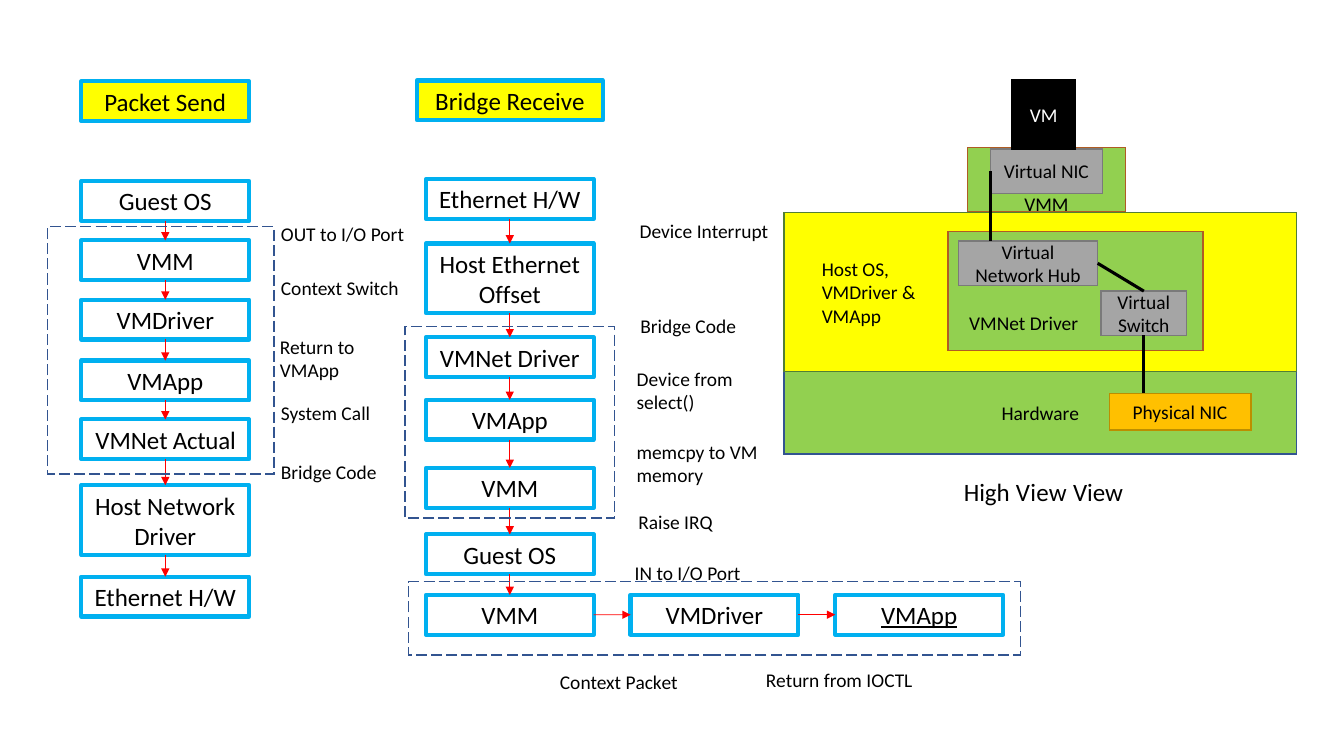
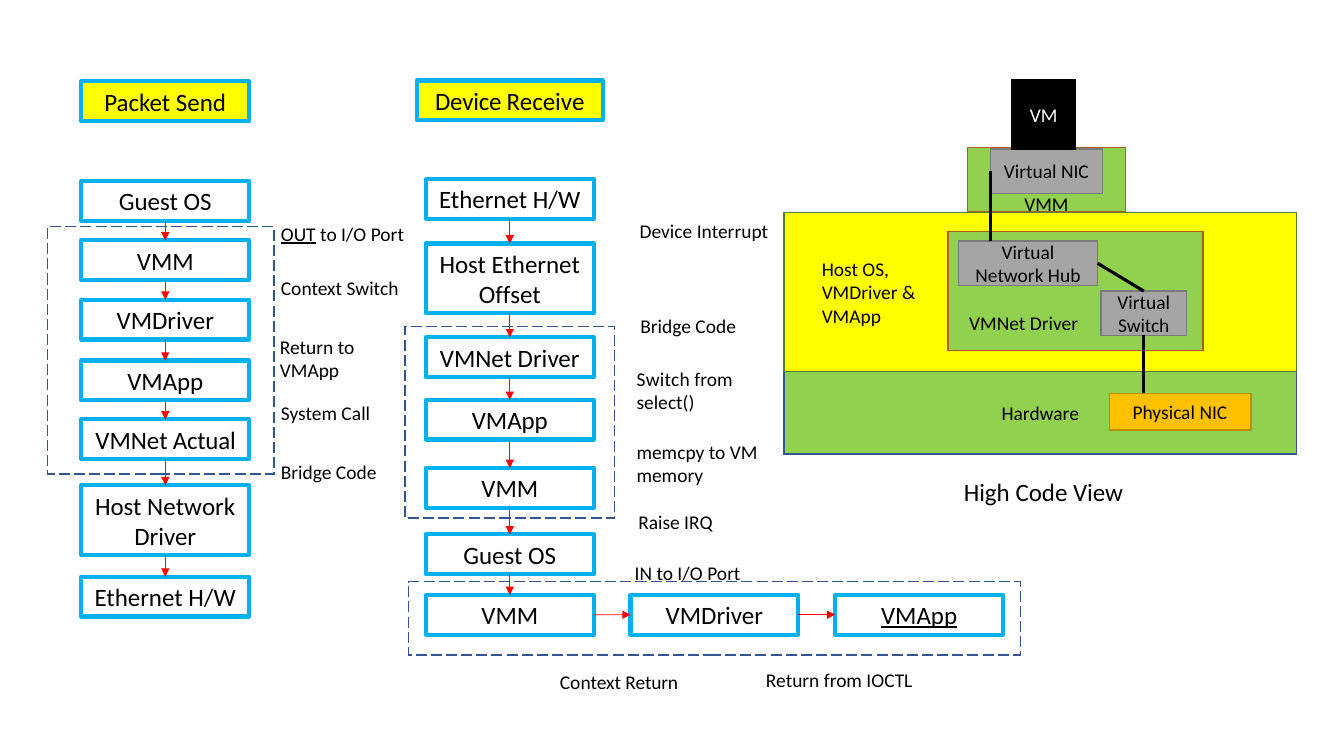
Bridge: Bridge -> Device (468, 102)
OUT underline: none -> present (298, 235)
Device: Device -> Switch (663, 380)
High View: View -> Code (1042, 494)
Context Packet: Packet -> Return (652, 683)
